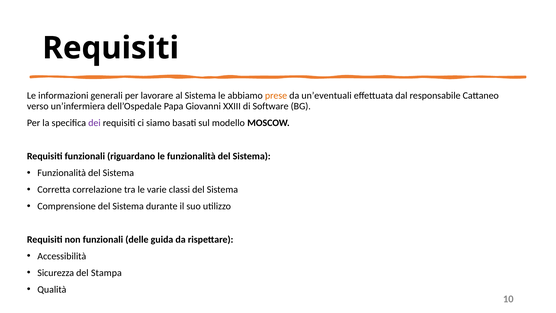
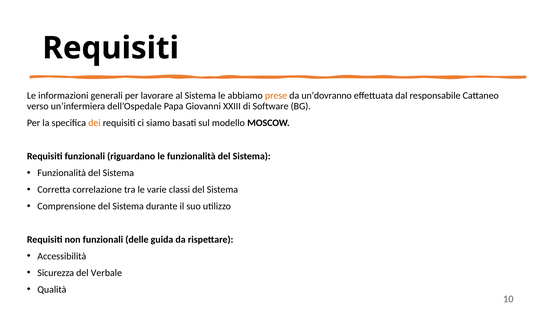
un’eventuali: un’eventuali -> un’dovranno (327, 95)
dei colour: purple -> orange (94, 123)
Stampa: Stampa -> Verbale (106, 273)
